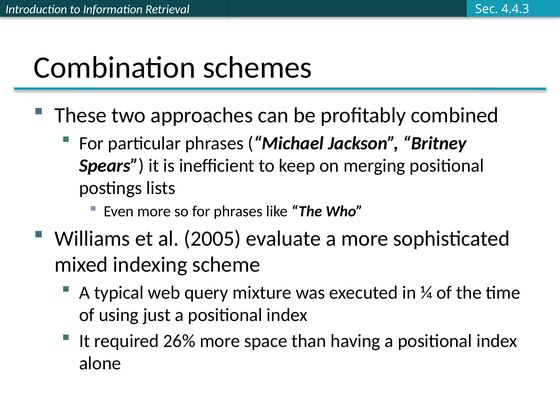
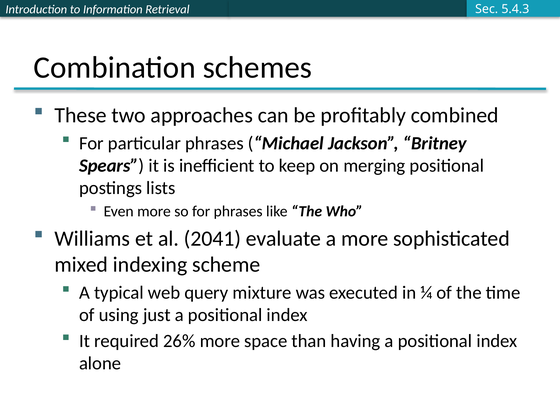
4.4.3: 4.4.3 -> 5.4.3 (515, 9)
2005: 2005 -> 2041 (212, 239)
